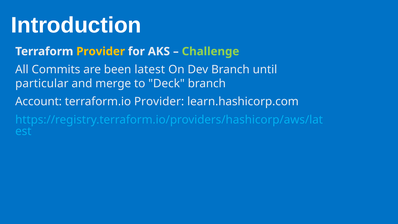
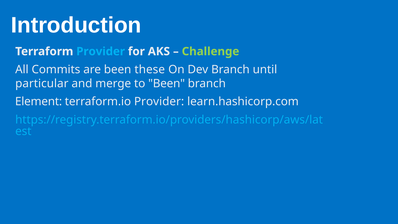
Provider colour: yellow -> light blue (101, 51)
latest: latest -> these (150, 70)
to Deck: Deck -> Been (167, 83)
Account: Account -> Element (39, 102)
